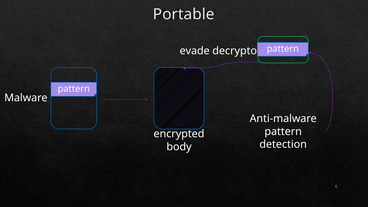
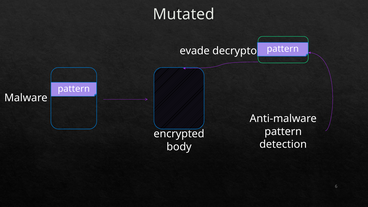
Portable: Portable -> Mutated (184, 14)
